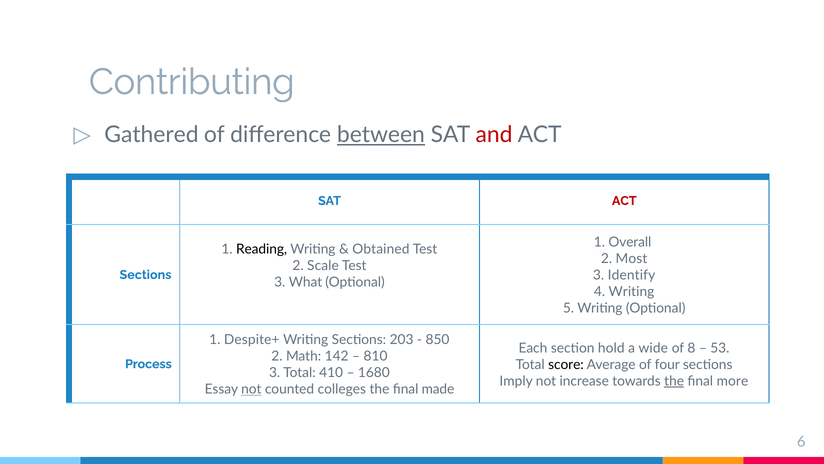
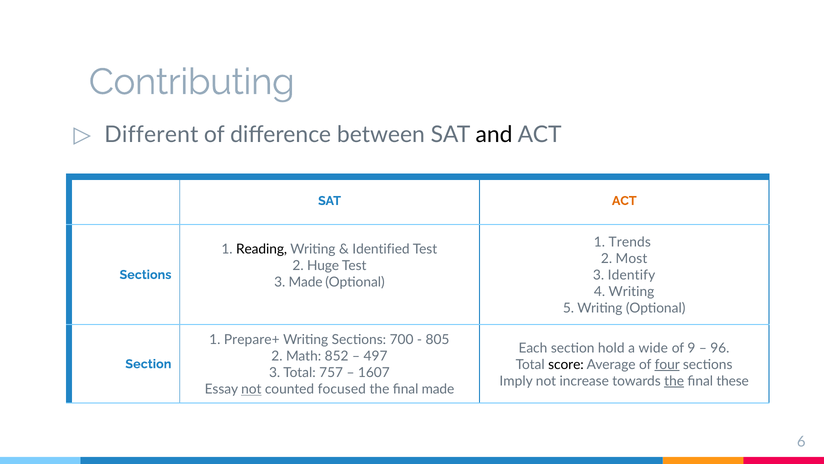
Gathered: Gathered -> Different (151, 135)
between underline: present -> none (381, 135)
and colour: red -> black (494, 135)
ACT colour: red -> orange (624, 201)
Overall: Overall -> Trends (630, 242)
Obtained: Obtained -> Identified (381, 249)
Scale: Scale -> Huge (323, 265)
3 What: What -> Made (306, 282)
Despite+: Despite+ -> Prepare+ (252, 340)
203: 203 -> 700 (402, 340)
850: 850 -> 805 (437, 340)
8: 8 -> 9 (691, 348)
53: 53 -> 96 (720, 348)
142: 142 -> 852 (337, 356)
810: 810 -> 497 (376, 356)
Process: Process -> Section (148, 364)
four underline: none -> present (667, 364)
410: 410 -> 757 (331, 372)
1680: 1680 -> 1607 (374, 372)
more: more -> these (733, 381)
colleges: colleges -> focused (342, 389)
